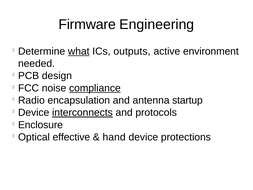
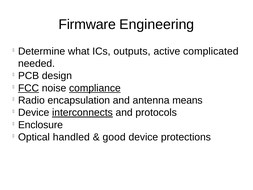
what underline: present -> none (79, 51)
environment: environment -> complicated (211, 51)
FCC underline: none -> present (29, 88)
startup: startup -> means (187, 100)
effective: effective -> handled (71, 137)
hand: hand -> good (114, 137)
